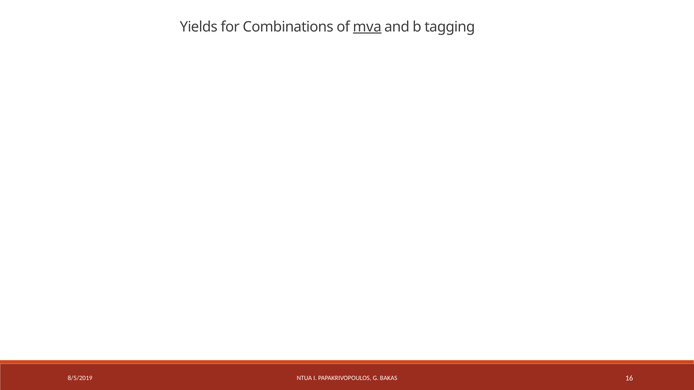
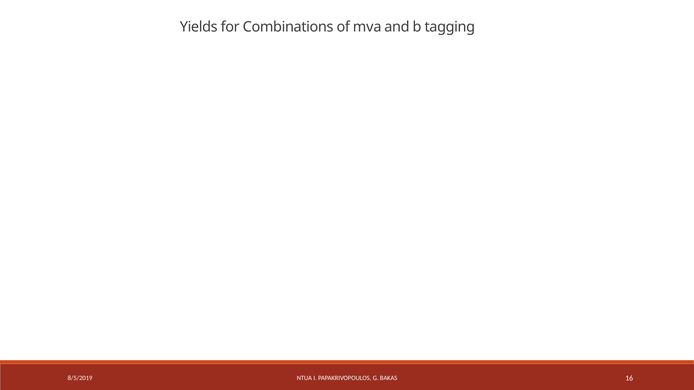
mva underline: present -> none (367, 27)
